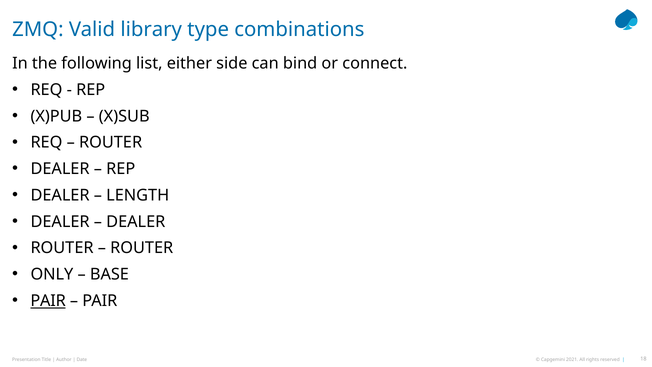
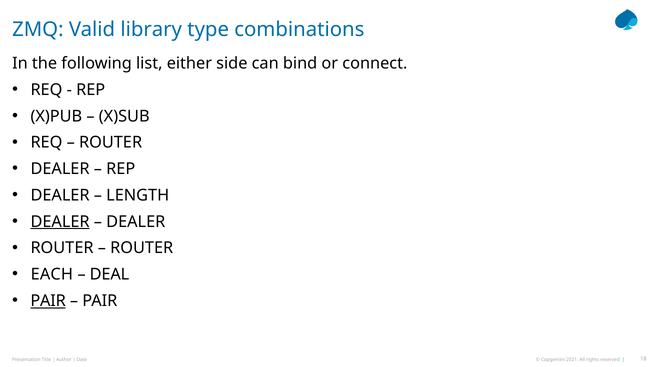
DEALER underline: none -> present (60, 222)
ONLY: ONLY -> EACH (52, 274)
BASE: BASE -> DEAL (109, 274)
